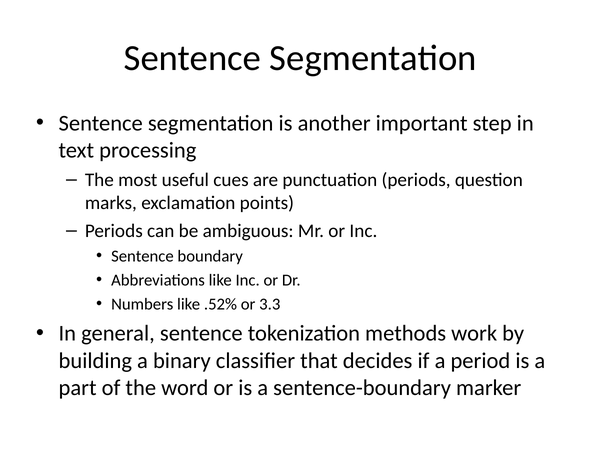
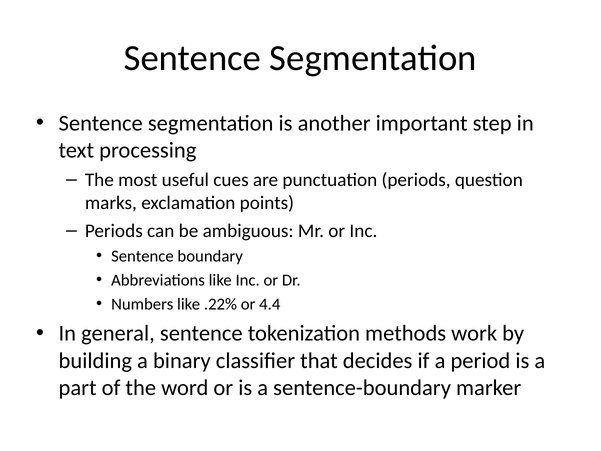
.52%: .52% -> .22% (220, 304)
3.3: 3.3 -> 4.4 (270, 304)
